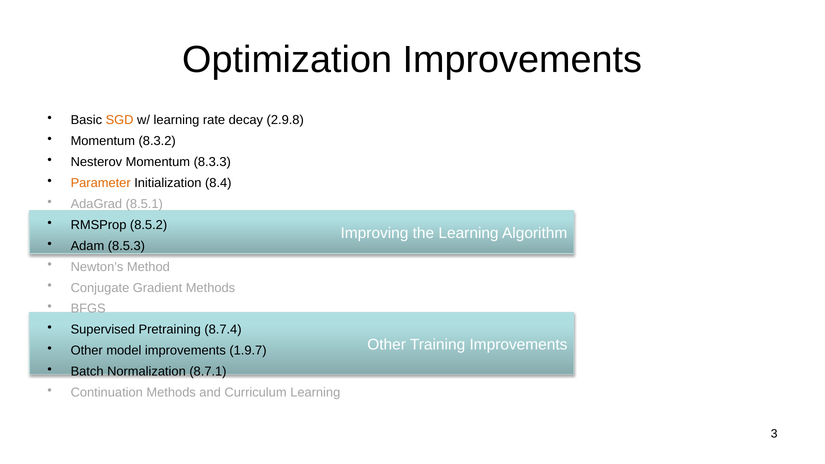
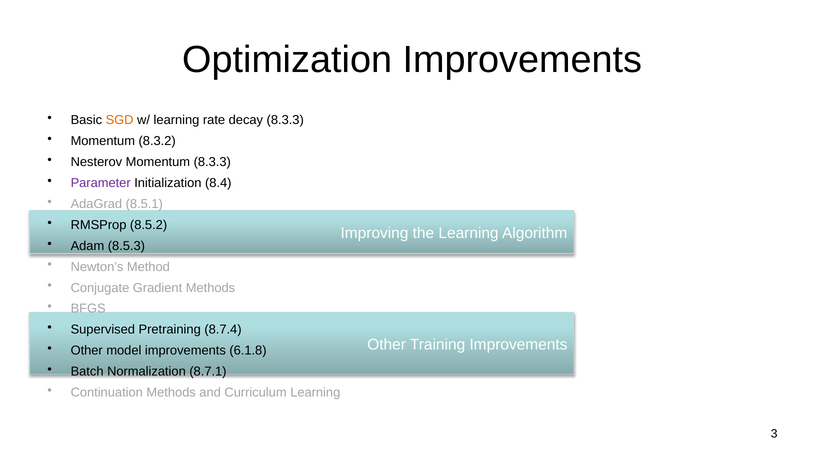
decay 2.9.8: 2.9.8 -> 8.3.3 (285, 120)
Parameter colour: orange -> purple (101, 183)
1.9.7: 1.9.7 -> 6.1.8 (248, 351)
